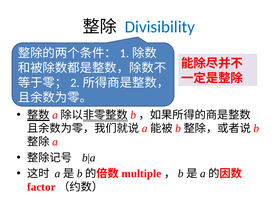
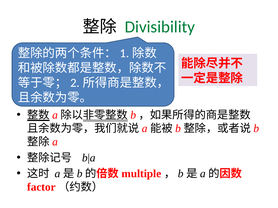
Divisibility colour: blue -> green (160, 27)
